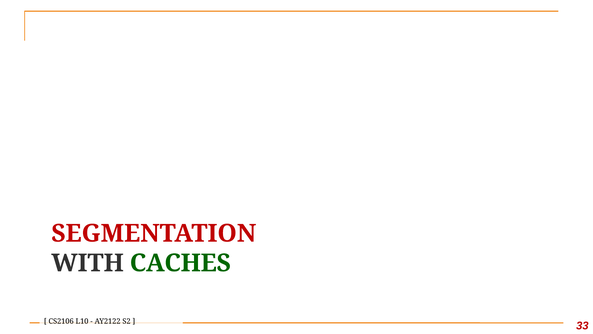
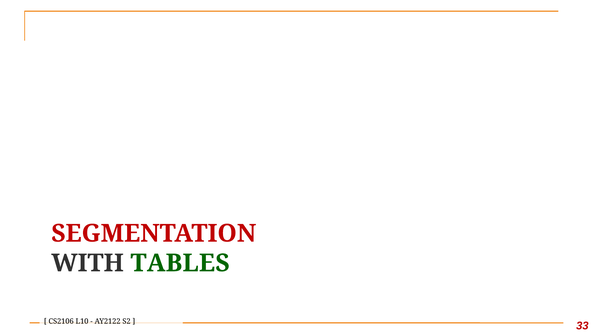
CACHES: CACHES -> TABLES (180, 263)
